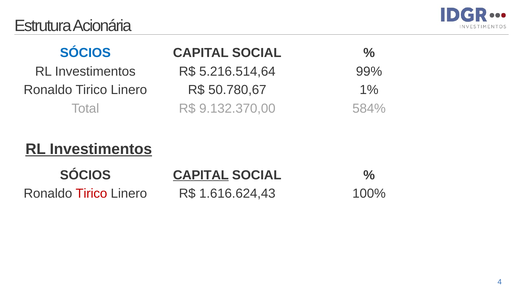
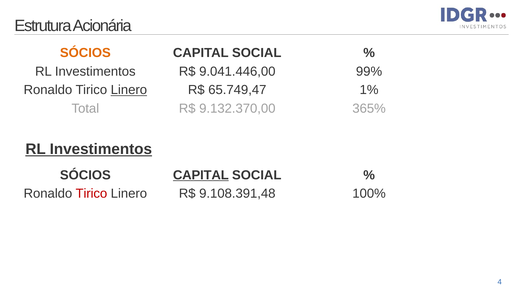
SÓCIOS colour: blue -> orange (85, 53)
5.216.514,64: 5.216.514,64 -> 9.041.446,00 (237, 72)
Linero underline: none -> present (129, 90)
50.780,67: 50.780,67 -> 65.749,47 (237, 90)
584%: 584% -> 365% (369, 109)
1.616.624,43: 1.616.624,43 -> 9.108.391,48 (237, 194)
